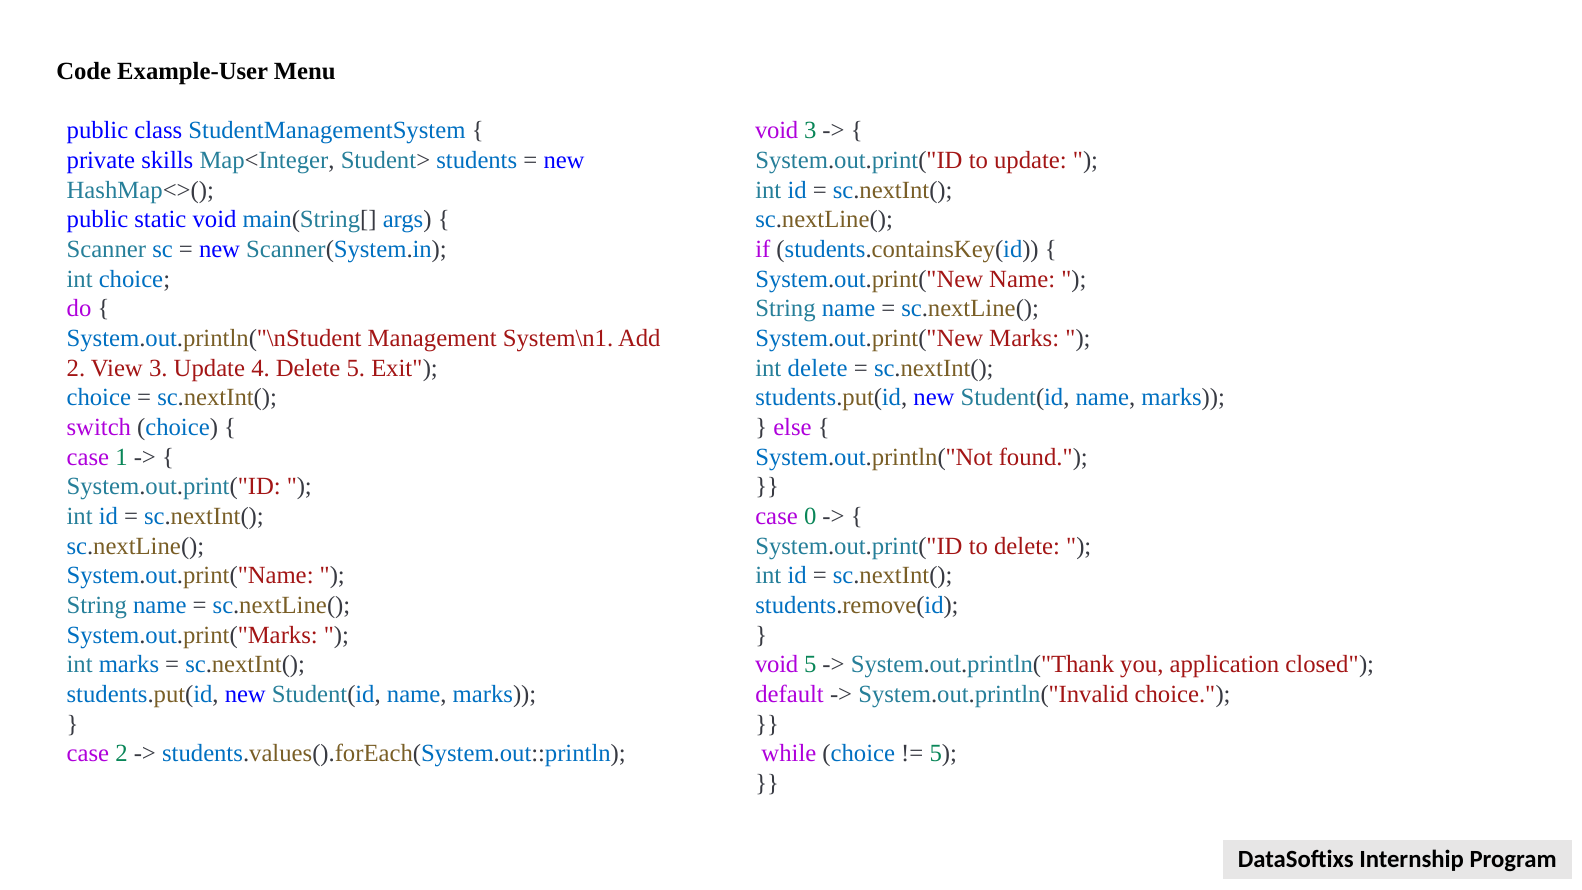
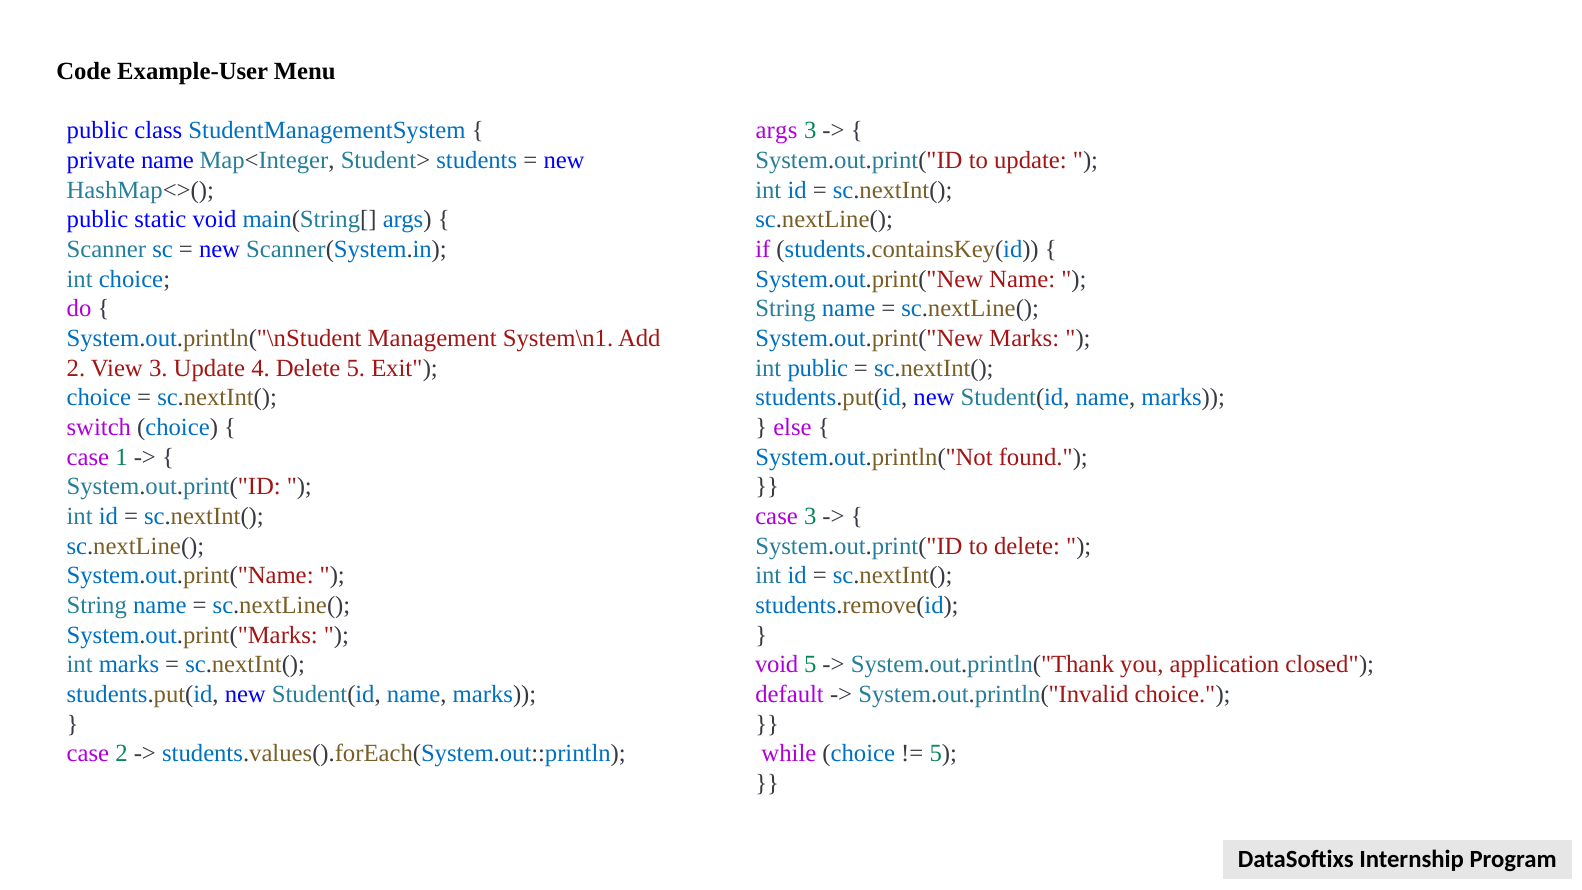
void: void -> args (776, 131)
private skills: skills -> name (167, 160)
int delete: delete -> public (818, 368)
case 0: 0 -> 3 (810, 516)
